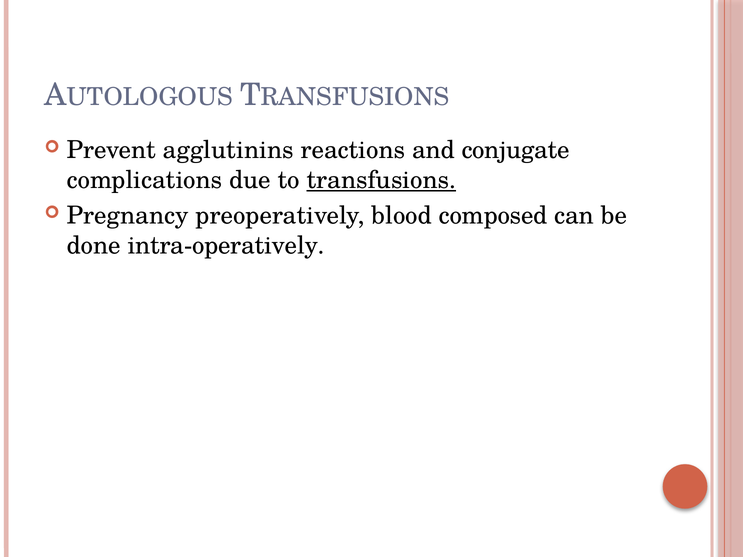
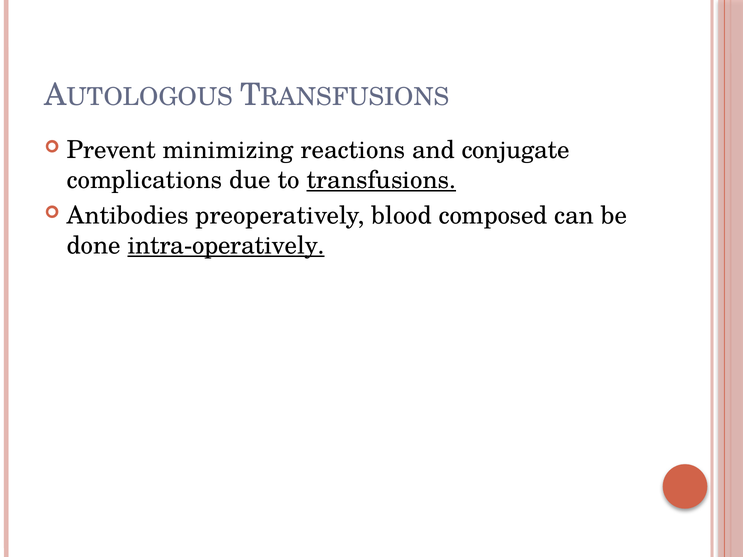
agglutinins: agglutinins -> minimizing (228, 150)
Pregnancy: Pregnancy -> Antibodies (128, 216)
intra-operatively underline: none -> present (226, 246)
